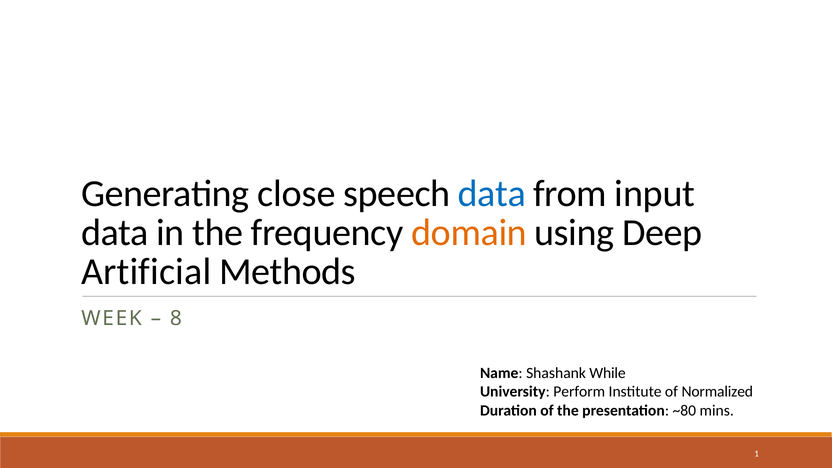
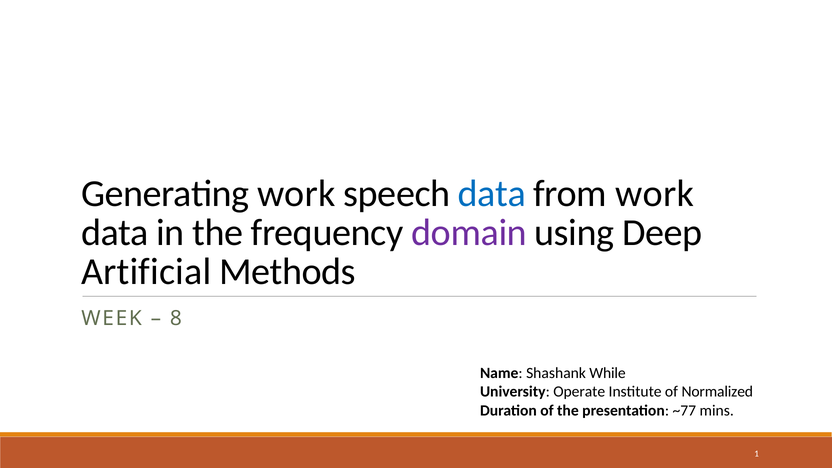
Generating close: close -> work (296, 194)
from input: input -> work (655, 194)
domain colour: orange -> purple (469, 233)
Perform: Perform -> Operate (579, 392)
~80: ~80 -> ~77 (684, 410)
